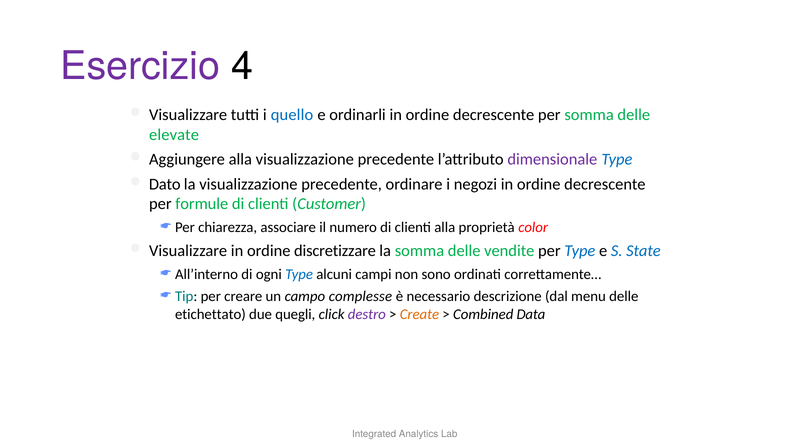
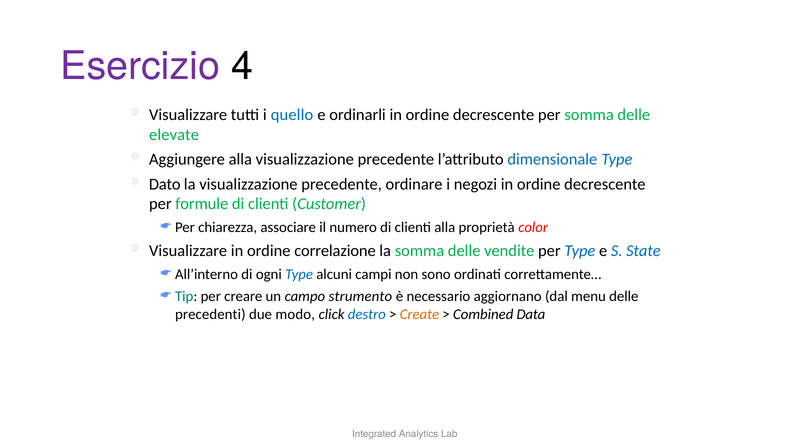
dimensionale colour: purple -> blue (552, 159)
discretizzare: discretizzare -> correlazione (335, 251)
complesse: complesse -> strumento (360, 296)
descrizione: descrizione -> aggiornano (508, 296)
etichettato: etichettato -> precedenti (210, 314)
quegli: quegli -> modo (295, 314)
destro colour: purple -> blue (367, 314)
